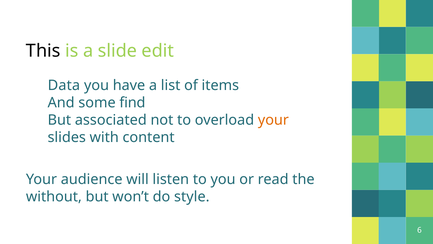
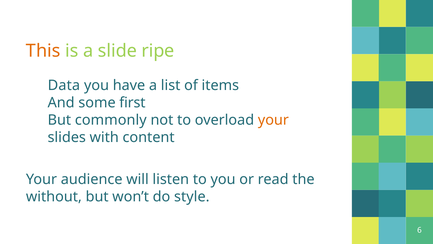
This colour: black -> orange (43, 51)
edit: edit -> ripe (158, 51)
find: find -> first (132, 103)
associated: associated -> commonly (111, 120)
